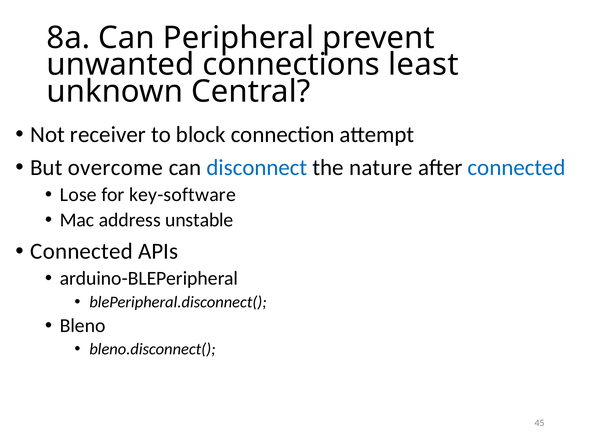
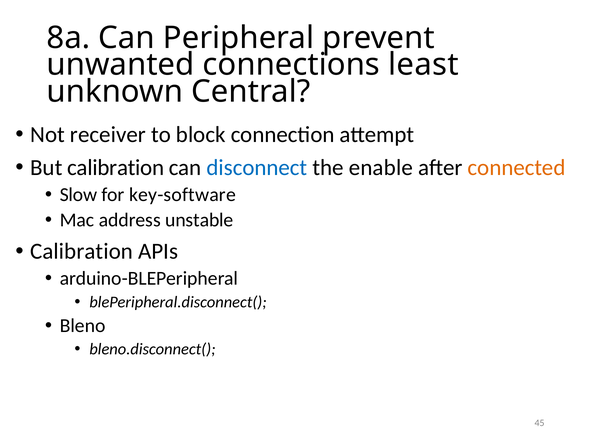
But overcome: overcome -> calibration (116, 168)
nature: nature -> enable (381, 168)
connected colour: blue -> orange (517, 168)
Lose: Lose -> Slow (79, 195)
Connected: Connected -> Calibration (82, 251)
